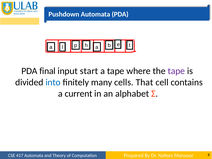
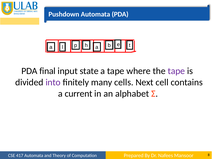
start: start -> state (89, 71)
into colour: blue -> purple (53, 82)
That: That -> Next (144, 82)
